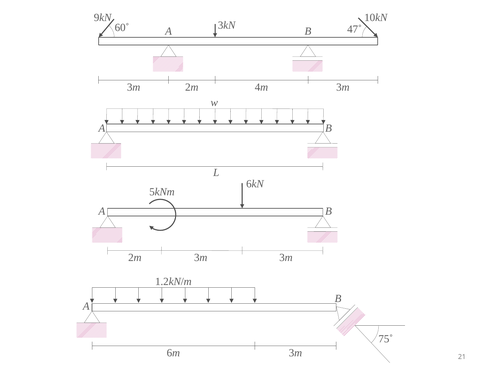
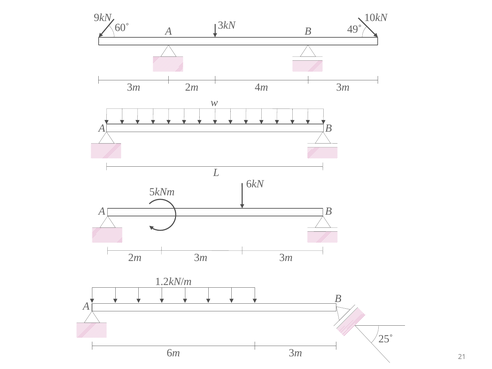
47˚: 47˚ -> 49˚ (354, 29)
75˚: 75˚ -> 25˚ (386, 339)
